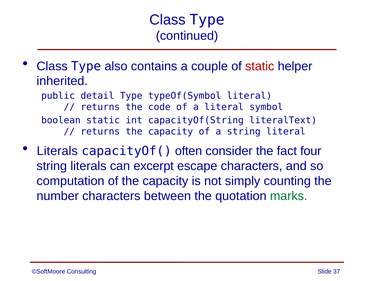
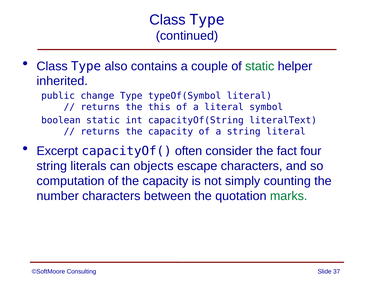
static colour: red -> green (260, 66)
detail: detail -> change (97, 96)
code: code -> this (159, 107)
Literals: Literals -> Excerpt (57, 151)
excerpt: excerpt -> objects (154, 166)
